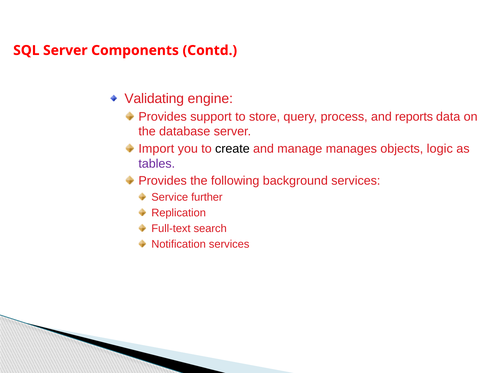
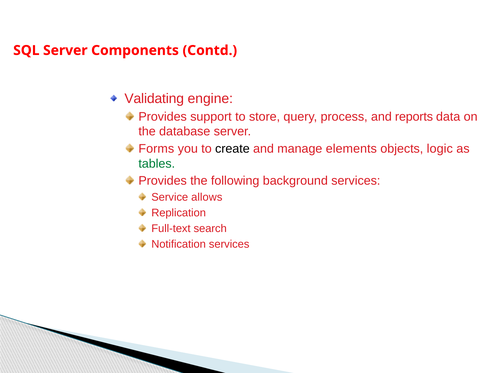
Import: Import -> Forms (156, 149)
manages: manages -> elements (351, 149)
tables colour: purple -> green (157, 164)
further: further -> allows (207, 197)
